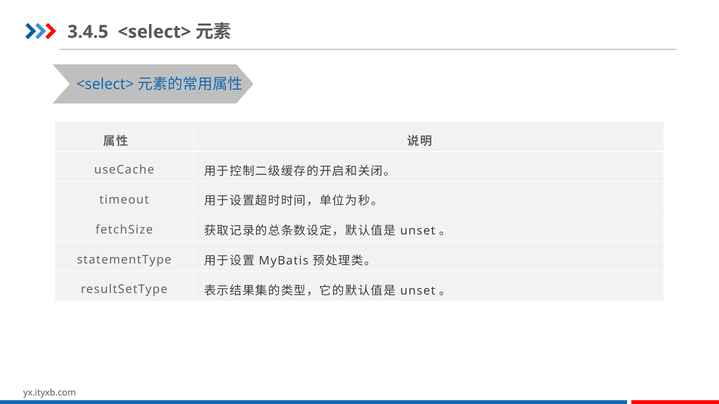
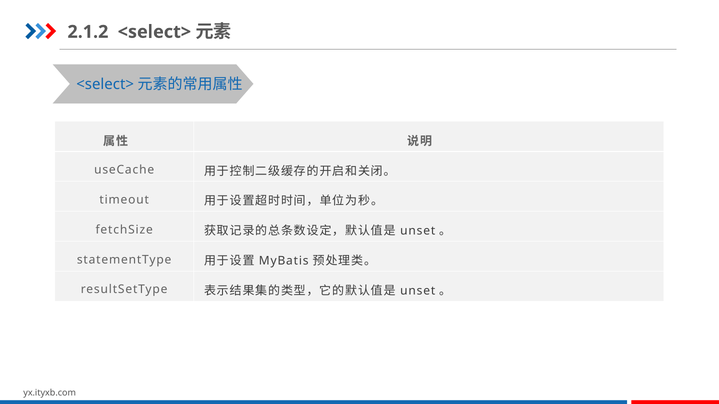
3.4.5: 3.4.5 -> 2.1.2 (88, 32)
